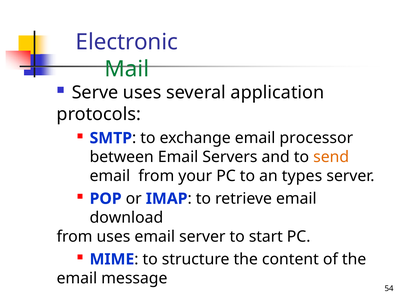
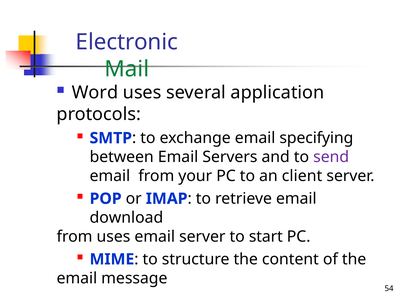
Serve: Serve -> Word (95, 93)
processor: processor -> specifying (316, 138)
send colour: orange -> purple (331, 157)
types: types -> client (302, 176)
